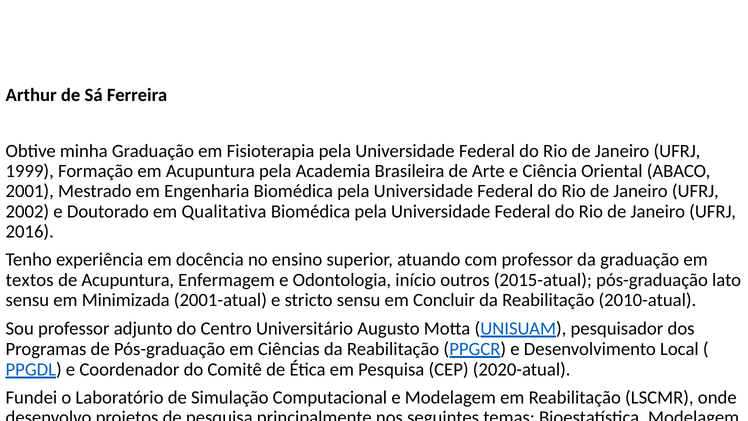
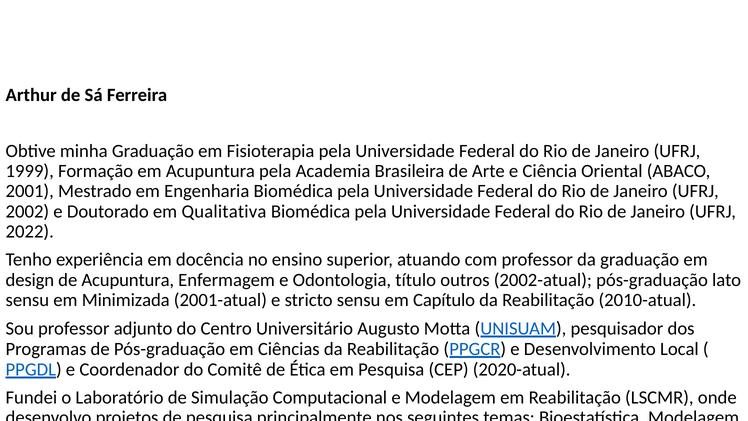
2016: 2016 -> 2022 (30, 232)
textos: textos -> design (30, 280)
início: início -> título (416, 280)
2015-atual: 2015-atual -> 2002-atual (543, 280)
Concluir: Concluir -> Capítulo (444, 300)
